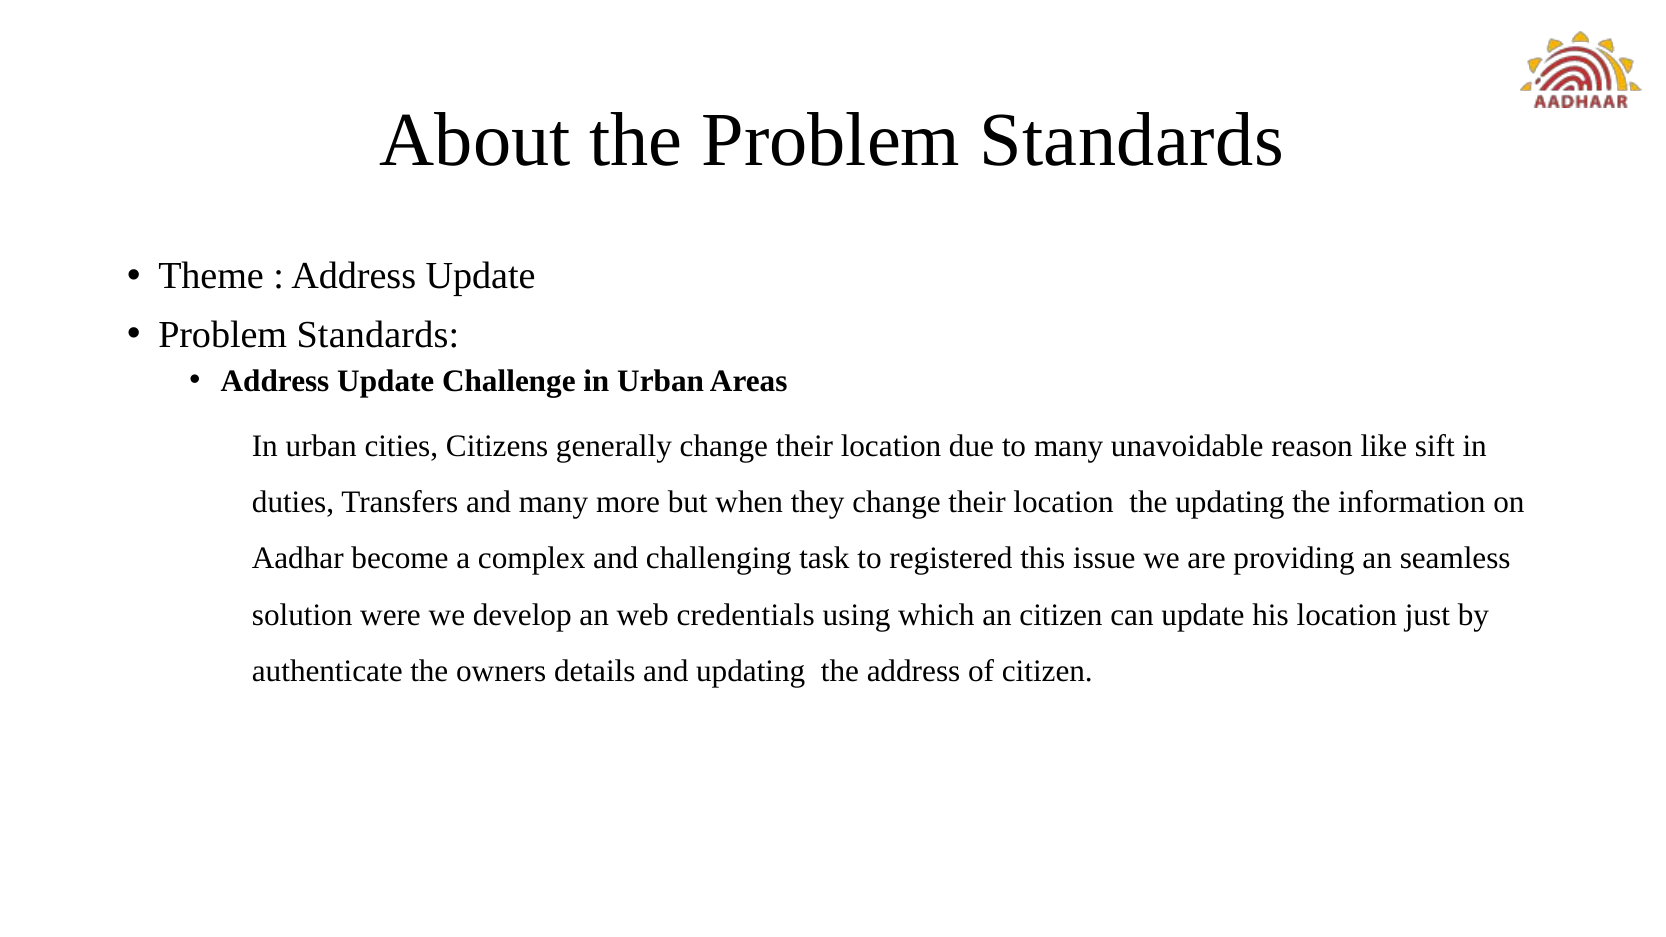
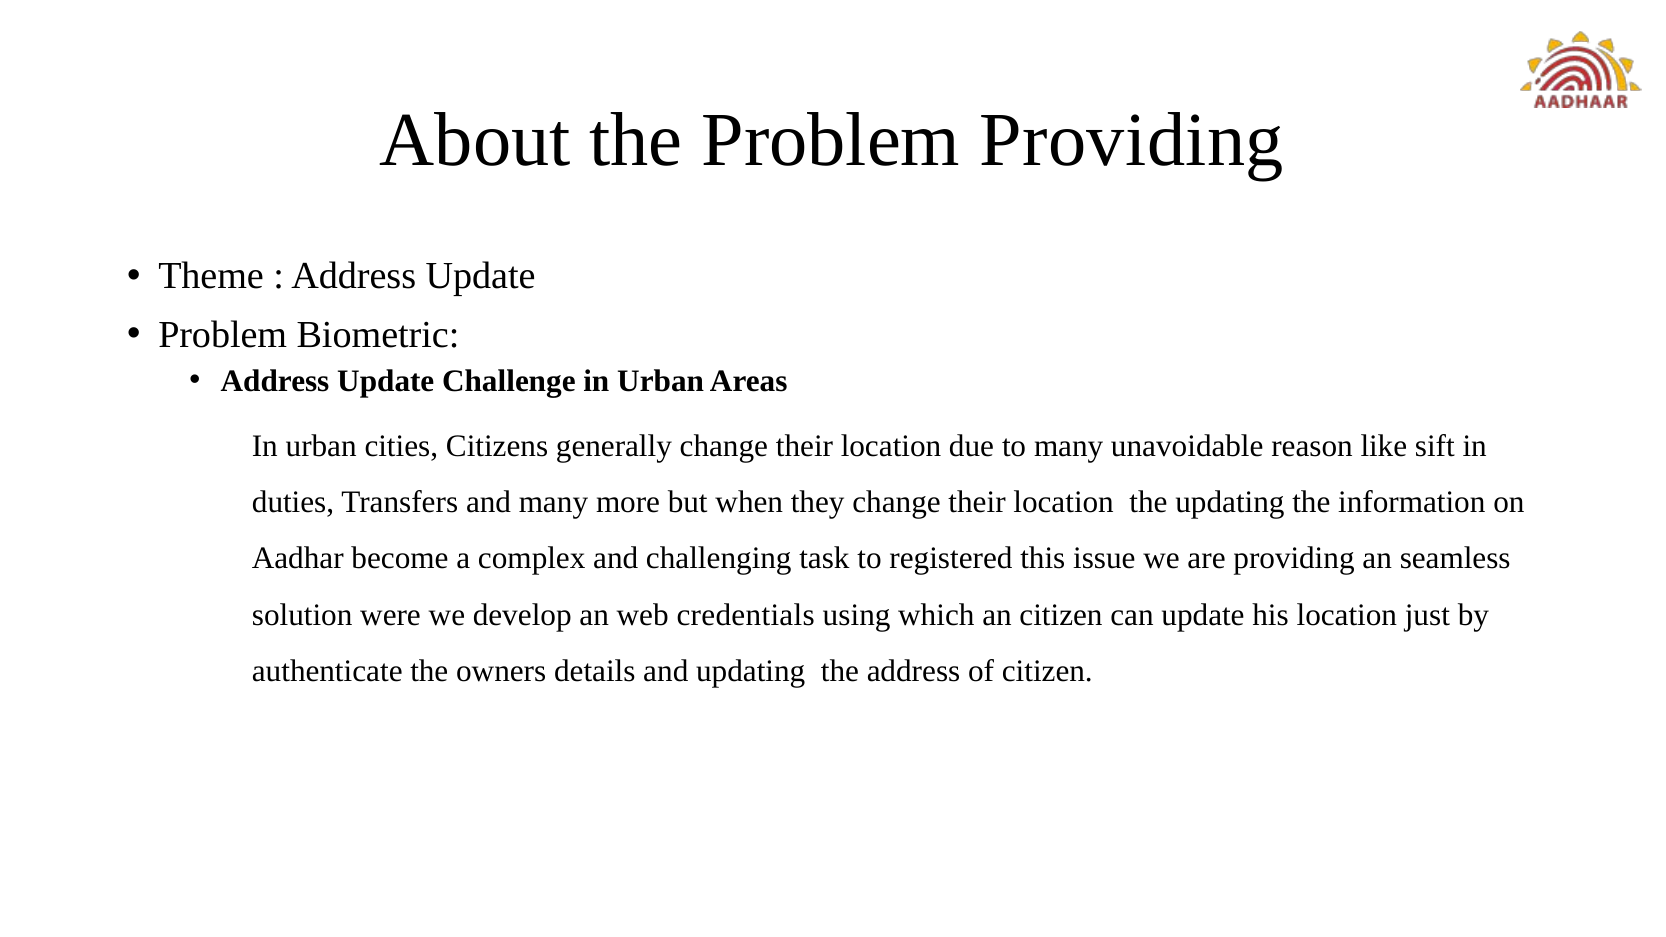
the Problem Standards: Standards -> Providing (1132, 140)
Standards: Standards -> Biometric (378, 335)
